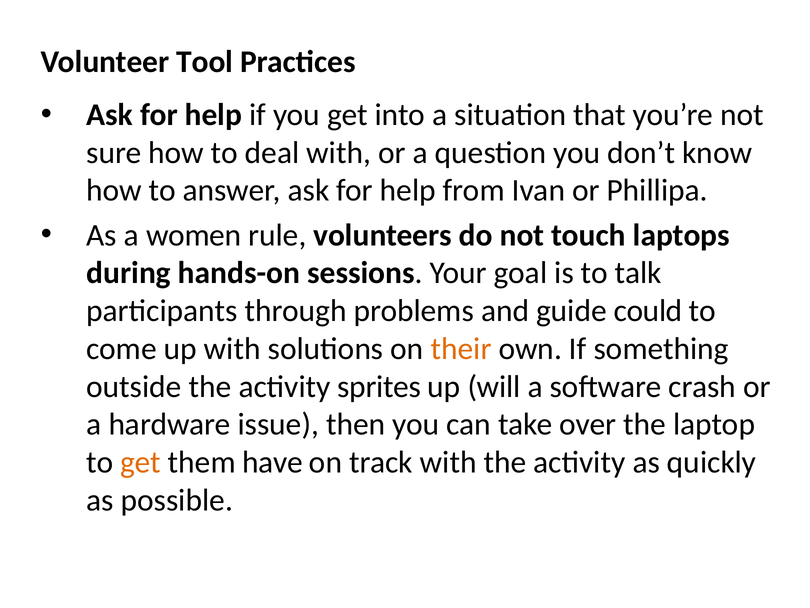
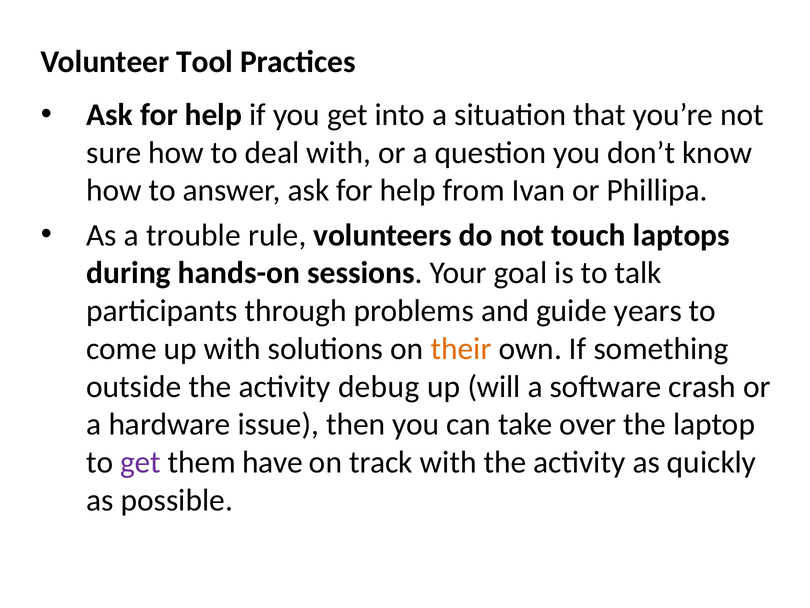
women: women -> trouble (193, 235)
could: could -> years (648, 311)
sprites: sprites -> debug (379, 386)
get colour: orange -> purple (141, 462)
